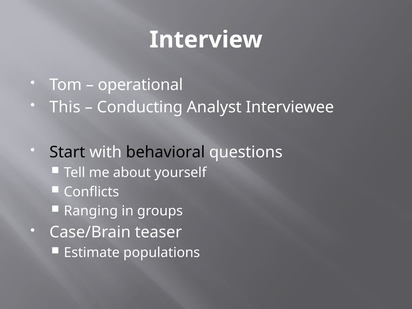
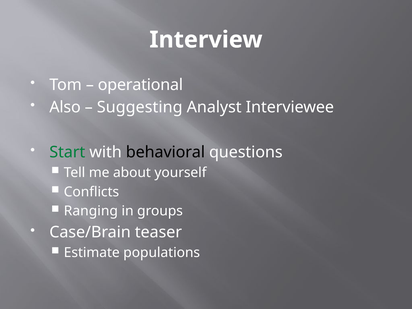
This: This -> Also (65, 107)
Conducting: Conducting -> Suggesting (140, 107)
Start colour: black -> green (67, 152)
